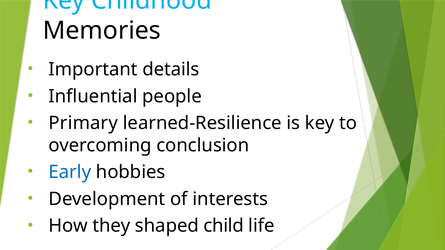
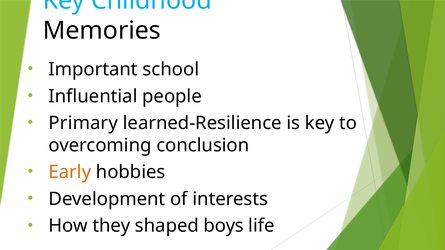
details: details -> school (171, 70)
Early colour: blue -> orange (70, 172)
child: child -> boys (224, 226)
